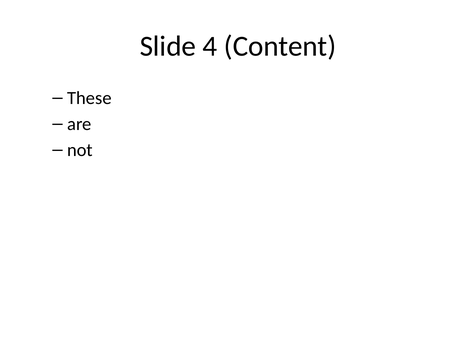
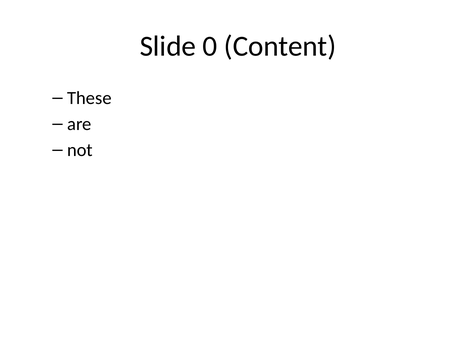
4: 4 -> 0 (210, 46)
